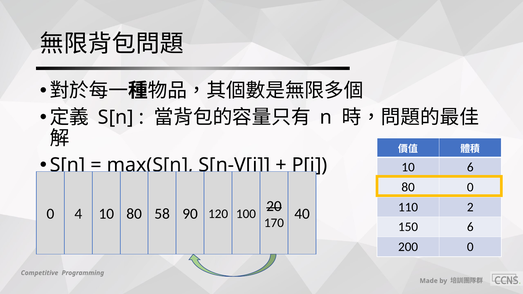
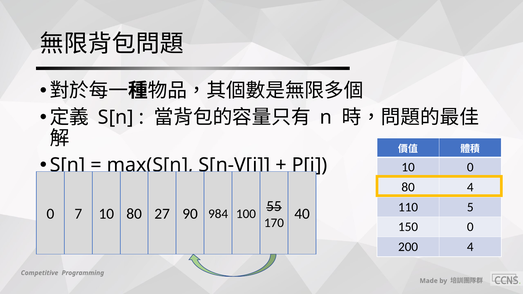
10 6: 6 -> 0 (470, 167)
80 0: 0 -> 4 (470, 187)
2: 2 -> 5 (470, 207)
4: 4 -> 7 (78, 214)
58: 58 -> 27 (162, 214)
120: 120 -> 984 (218, 214)
20: 20 -> 55 (274, 206)
150 6: 6 -> 0 (470, 227)
200 0: 0 -> 4 (470, 247)
